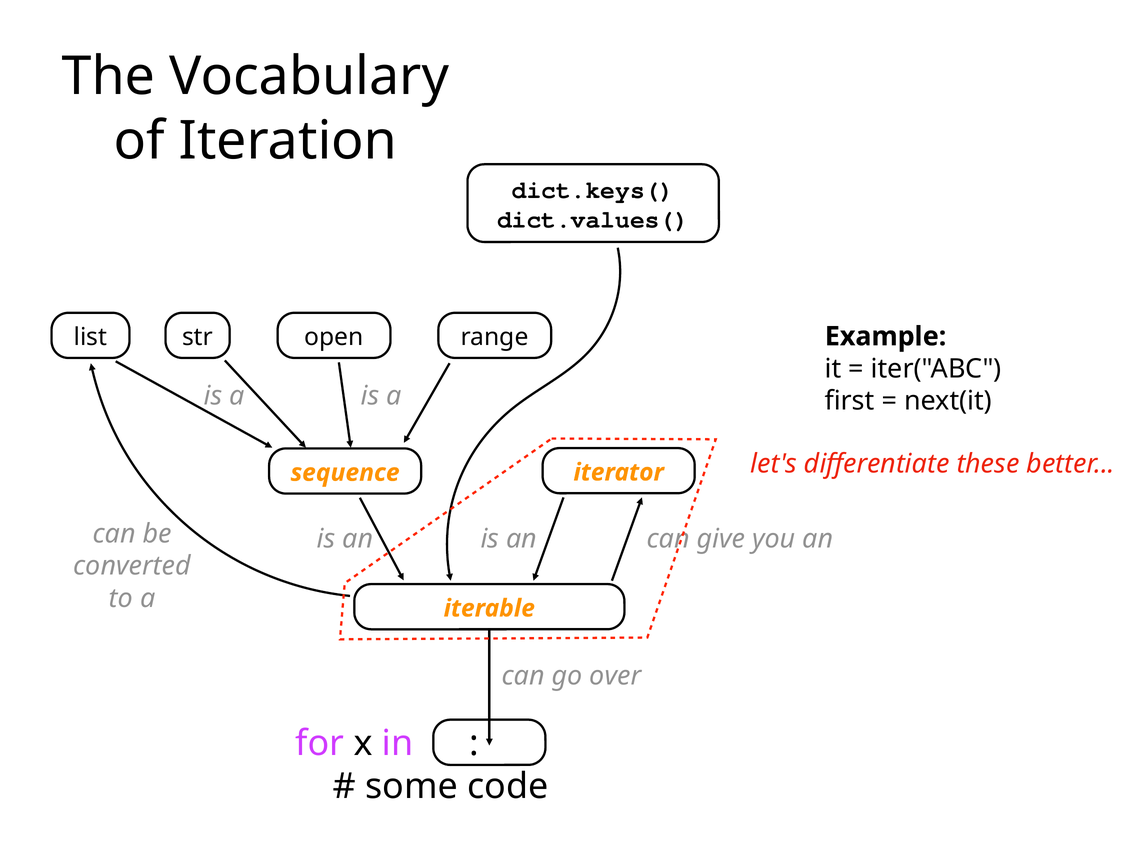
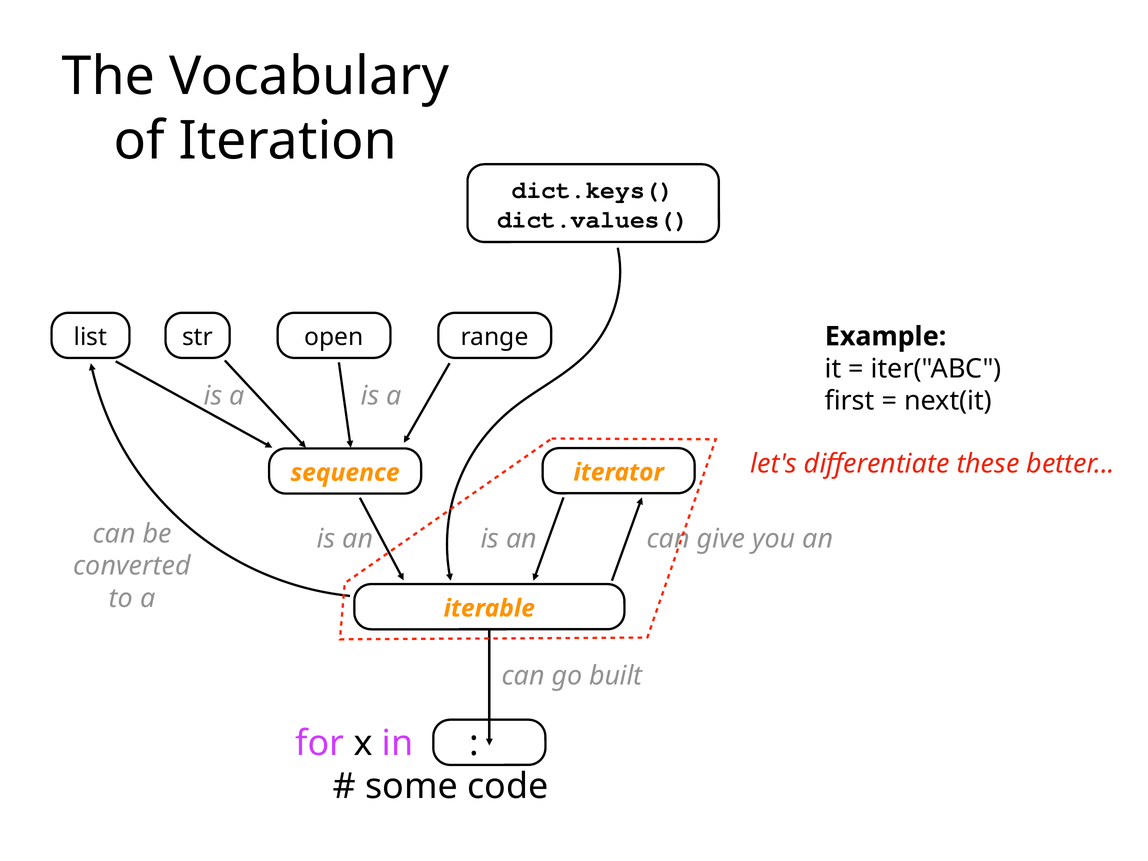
over: over -> built (616, 676)
